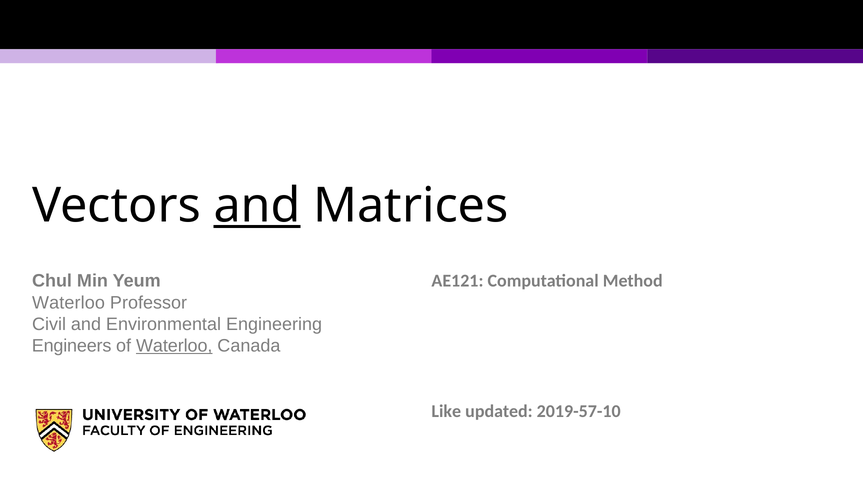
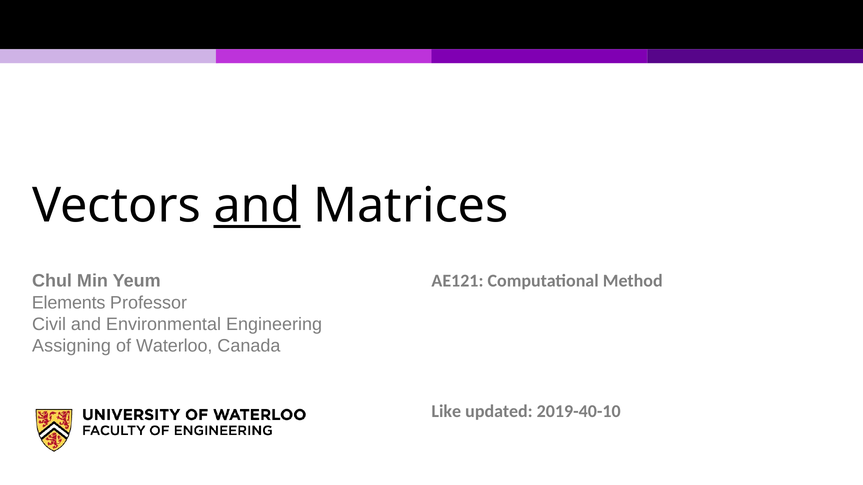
Waterloo: Waterloo -> Elements (69, 303)
Engineers: Engineers -> Assigning (71, 346)
Waterloo underline: present -> none (174, 346)
2019-57-10: 2019-57-10 -> 2019-40-10 (579, 412)
